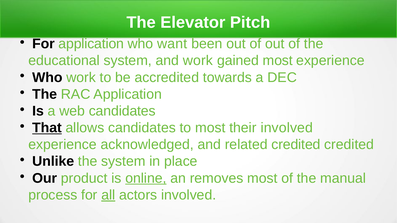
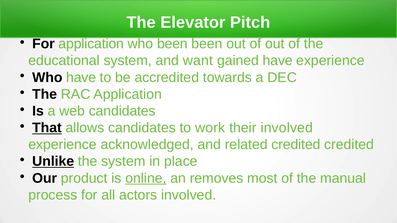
who want: want -> been (172, 44)
and work: work -> want (198, 61)
gained most: most -> have (278, 61)
Who work: work -> have (81, 78)
to most: most -> work (210, 128)
Unlike underline: none -> present (53, 162)
all underline: present -> none (108, 195)
